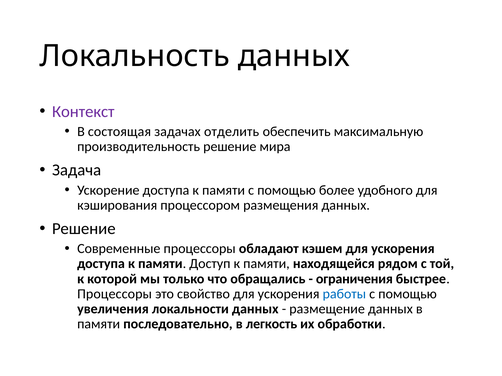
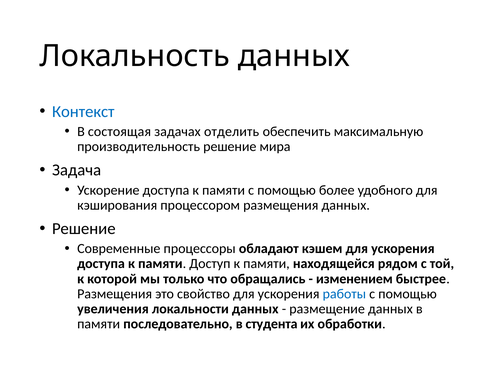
Контекст colour: purple -> blue (83, 112)
ограничения: ограничения -> изменением (354, 279)
Процессоры: Процессоры -> Размещения (115, 294)
легкость: легкость -> студента (272, 324)
